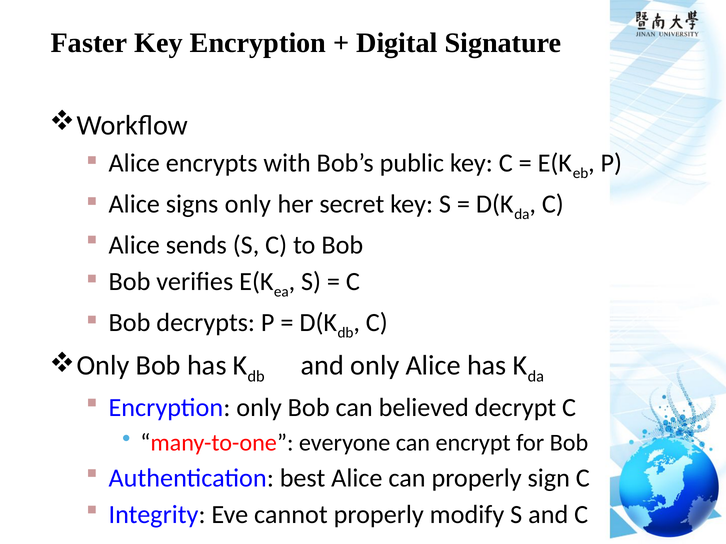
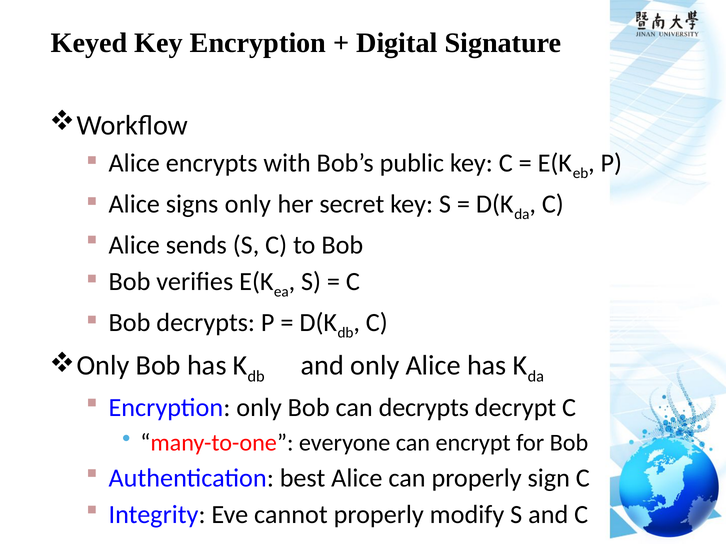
Faster: Faster -> Keyed (89, 43)
can believed: believed -> decrypts (424, 408)
